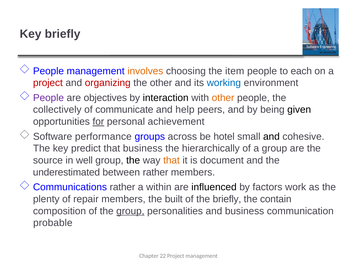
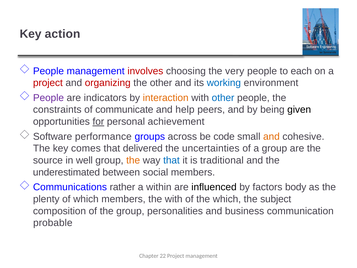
Key briefly: briefly -> action (63, 34)
involves colour: orange -> red (145, 71)
item: item -> very (235, 71)
objectives: objectives -> indicators (105, 98)
interaction colour: black -> orange (166, 98)
other colour: orange -> blue (223, 98)
collectively: collectively -> constraints (57, 110)
hotel: hotel -> code (224, 136)
and colour: black -> orange (271, 136)
predict: predict -> comes (86, 148)
that business: business -> delivered (143, 148)
hierarchically: hierarchically -> uncertainties (211, 148)
the colour: black -> orange (133, 160)
that colour: orange -> blue (171, 160)
document: document -> traditional (222, 160)
between rather: rather -> social (155, 172)
work: work -> body (296, 187)
of repair: repair -> which (86, 199)
the built: built -> with (174, 199)
the briefly: briefly -> which (227, 199)
contain: contain -> subject (276, 199)
group underline: present -> none (130, 211)
